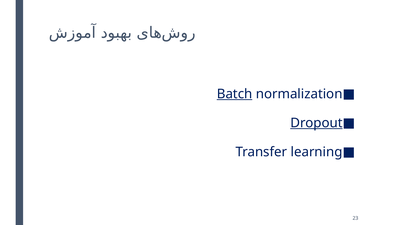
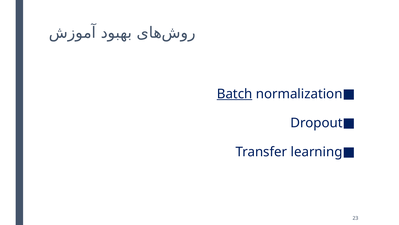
Dropout underline: present -> none (316, 123)
